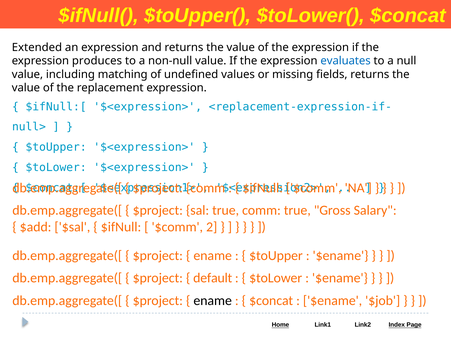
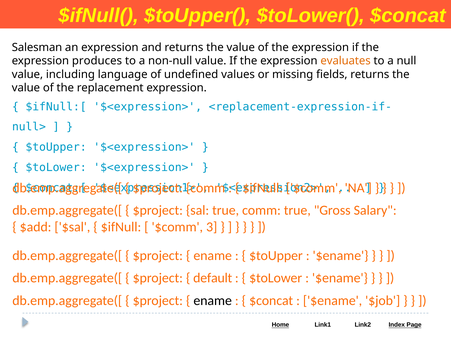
Extended: Extended -> Salesman (37, 47)
evaluates colour: blue -> orange (346, 61)
matching: matching -> language (123, 74)
2: 2 -> 3 (212, 227)
